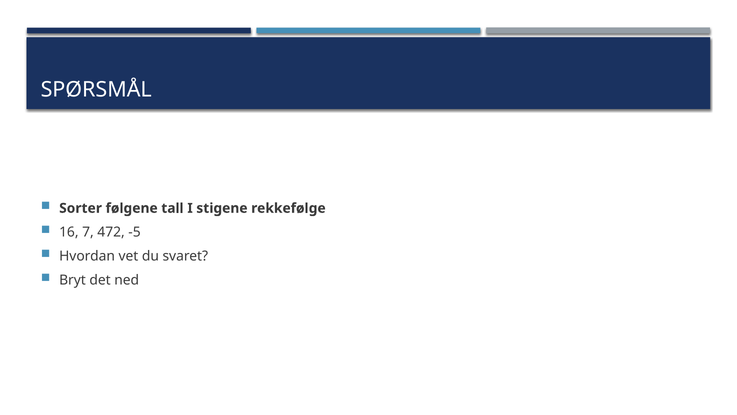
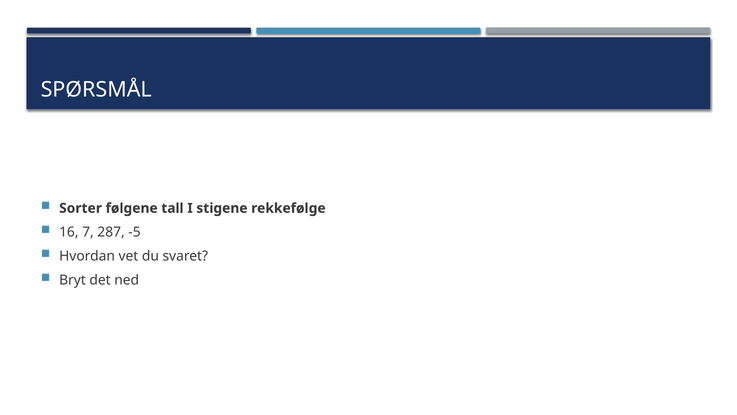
472: 472 -> 287 (111, 232)
